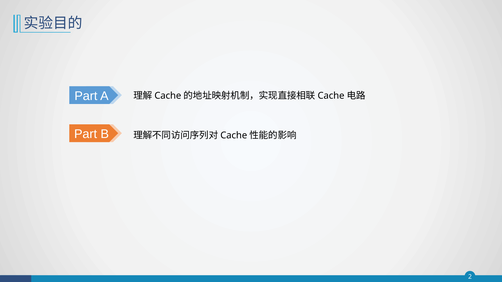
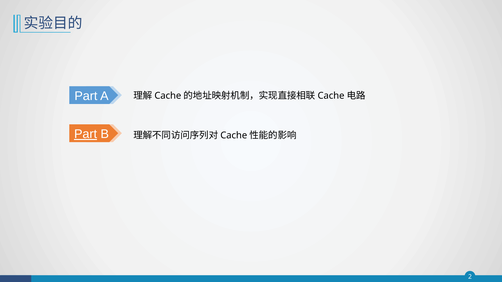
Part underline: none -> present (86, 134)
